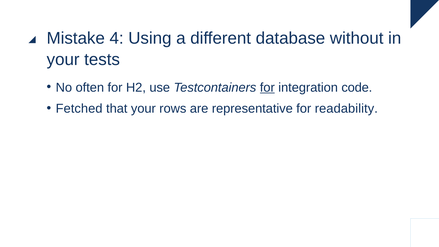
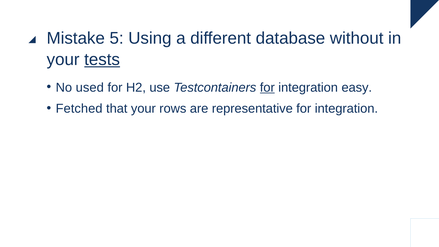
4: 4 -> 5 (117, 38)
tests underline: none -> present (102, 60)
often: often -> used (90, 87)
code: code -> easy (357, 87)
representative for readability: readability -> integration (346, 109)
